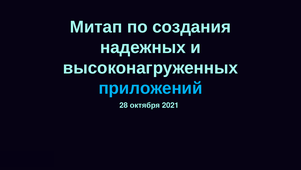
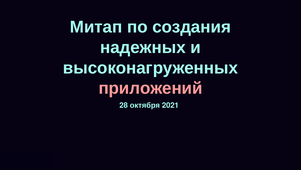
приложений colour: light blue -> pink (151, 88)
